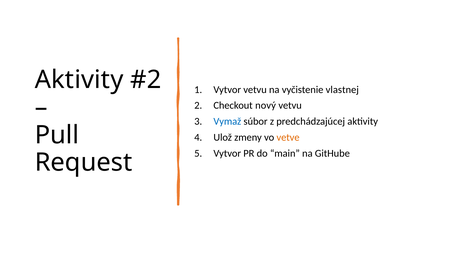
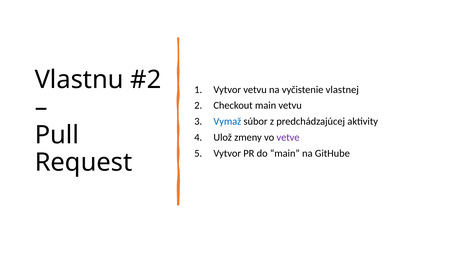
Aktivity: Aktivity -> Vlastnu (79, 80)
Checkout nový: nový -> main (266, 106)
vetve colour: orange -> purple (288, 138)
